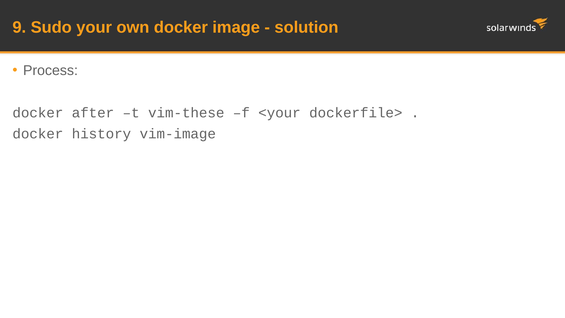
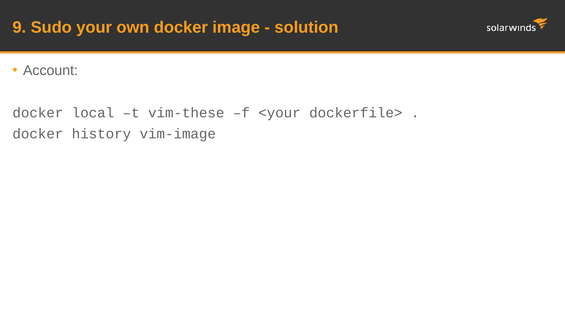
Process: Process -> Account (50, 70)
after: after -> local (93, 113)
